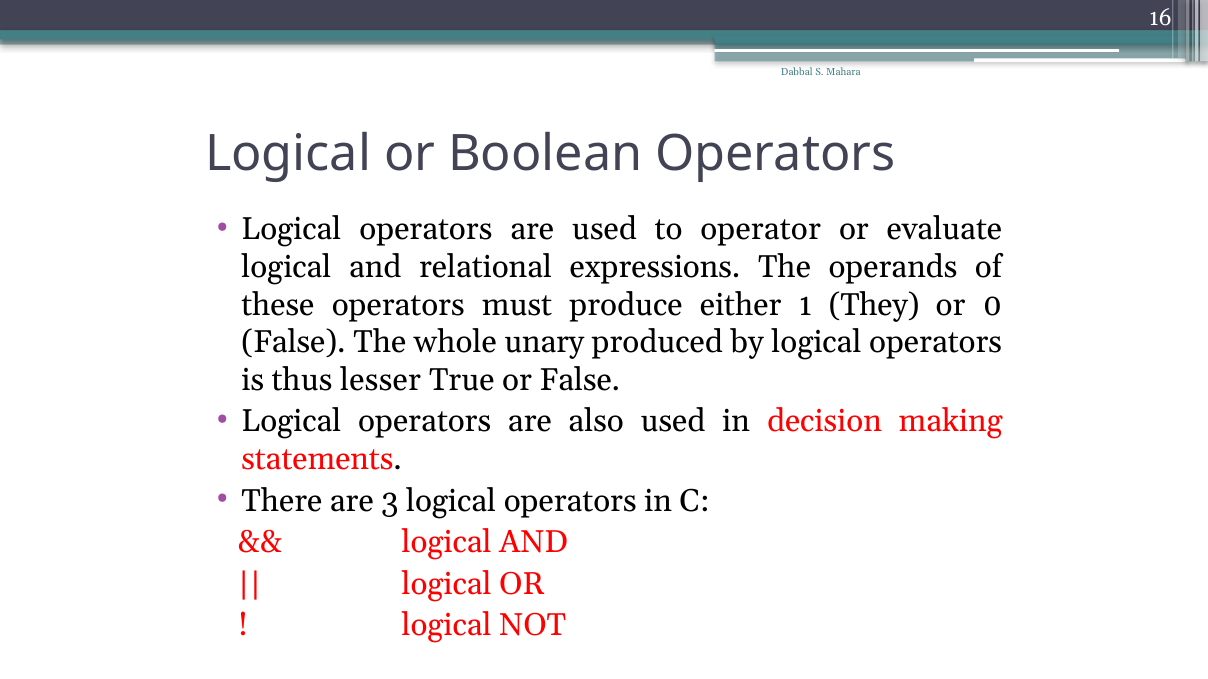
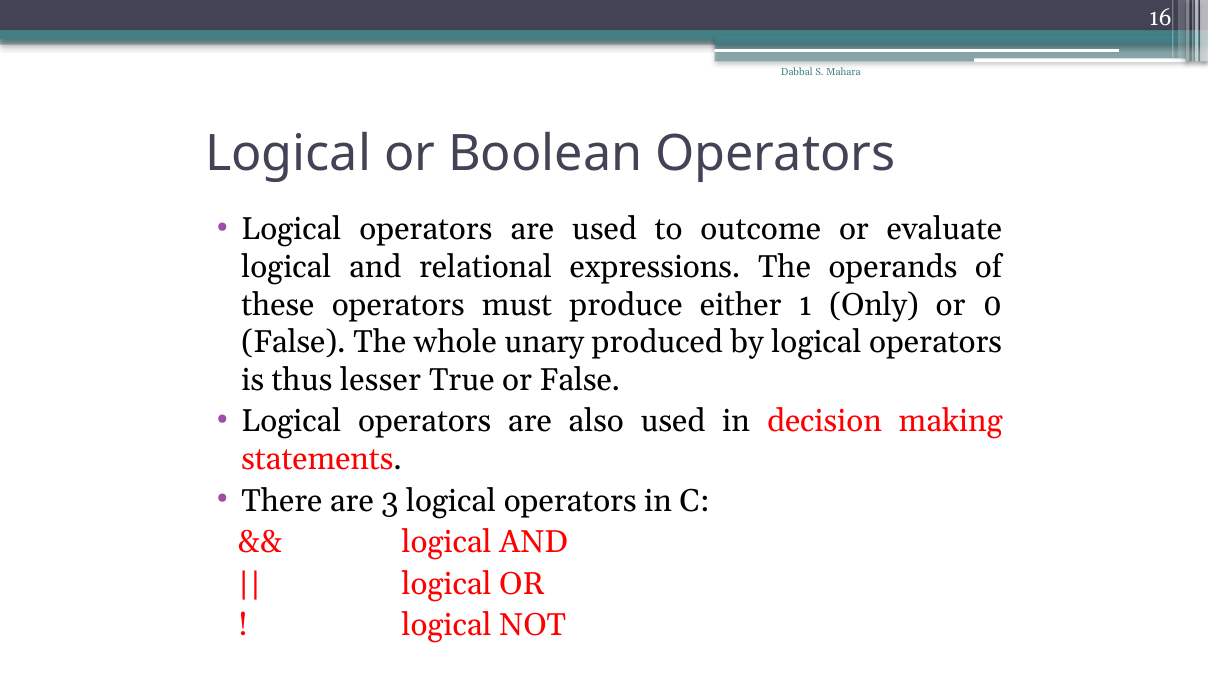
operator: operator -> outcome (761, 229)
They: They -> Only (874, 305)
